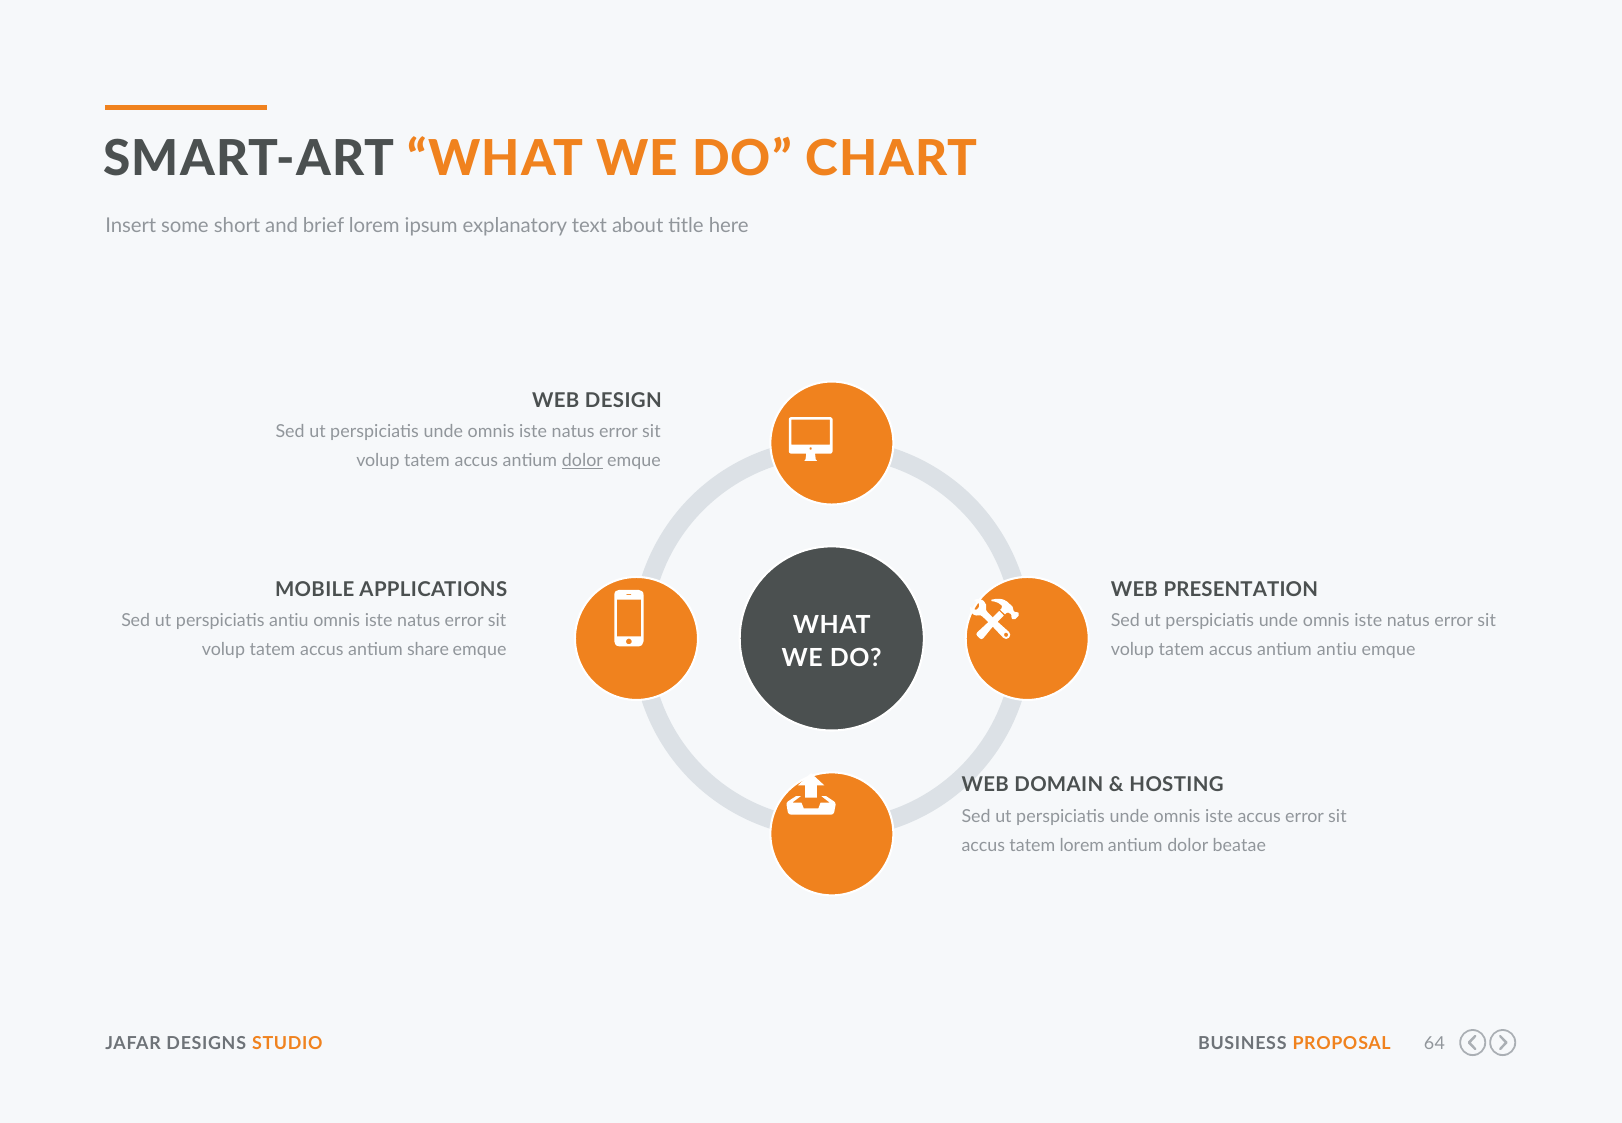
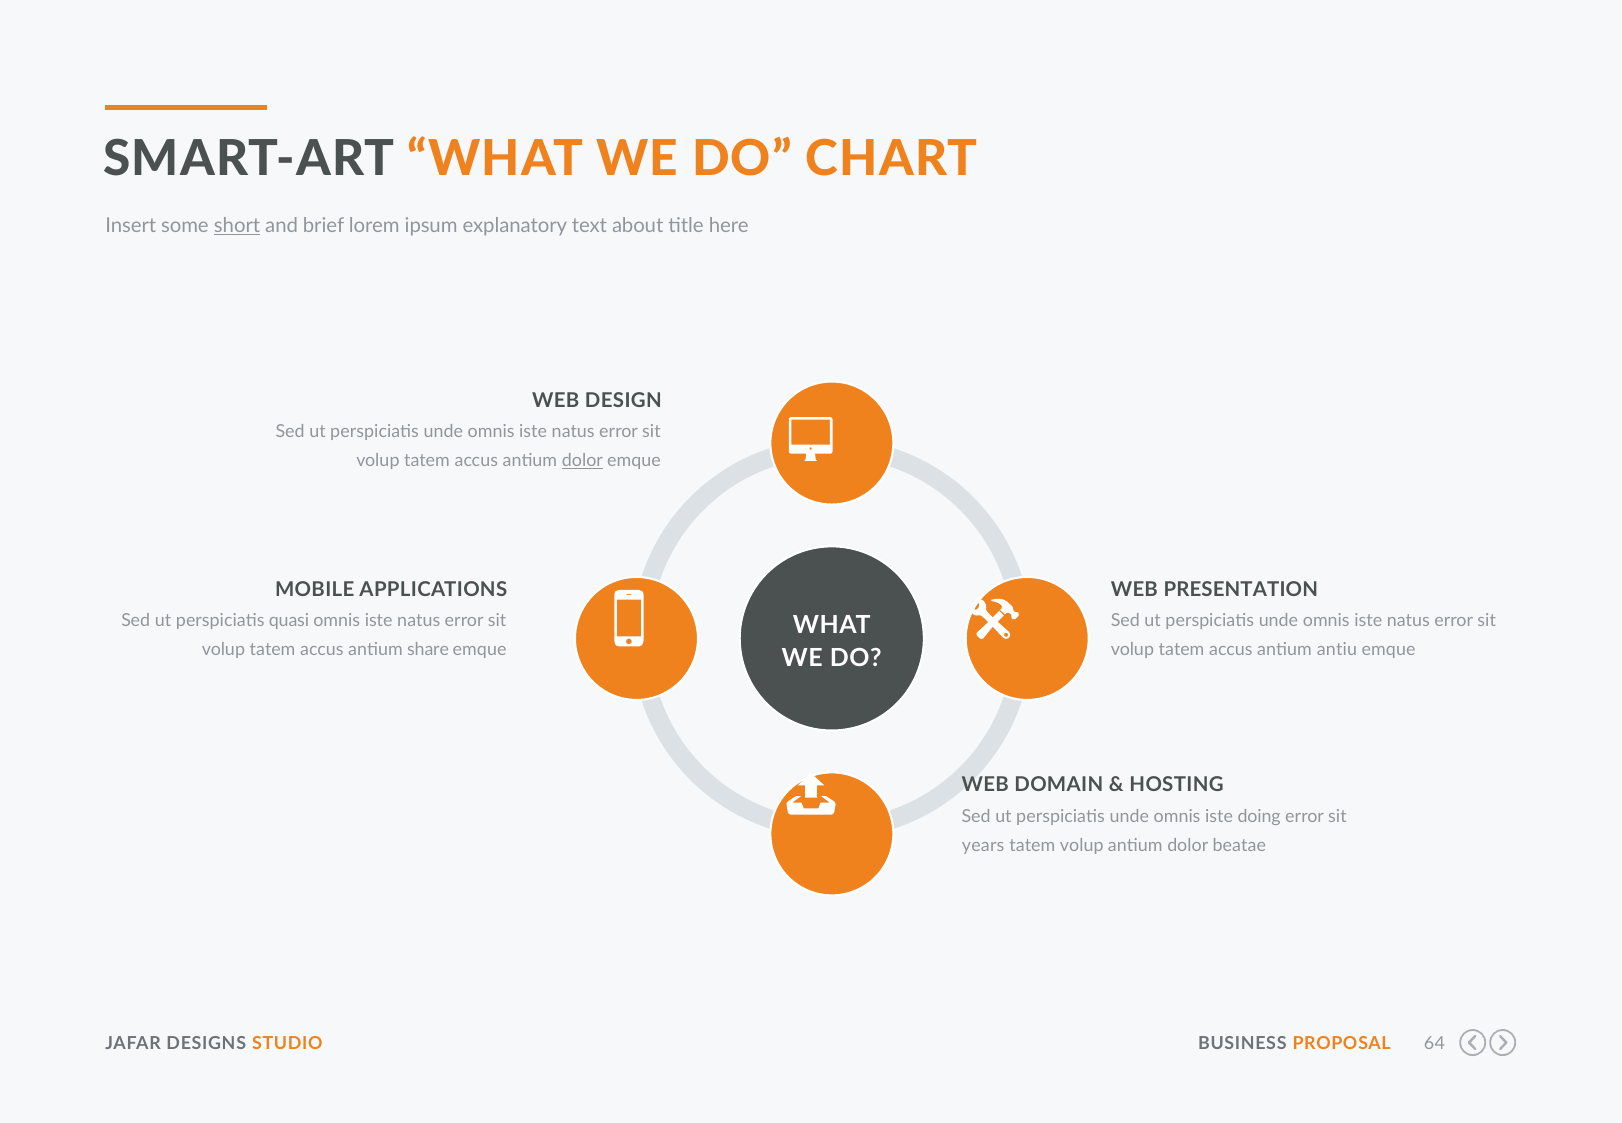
short underline: none -> present (237, 226)
perspiciatis antiu: antiu -> quasi (289, 620)
iste accus: accus -> doing (1259, 816)
accus: accus -> years (983, 845)
tatem lorem: lorem -> volup (1082, 845)
